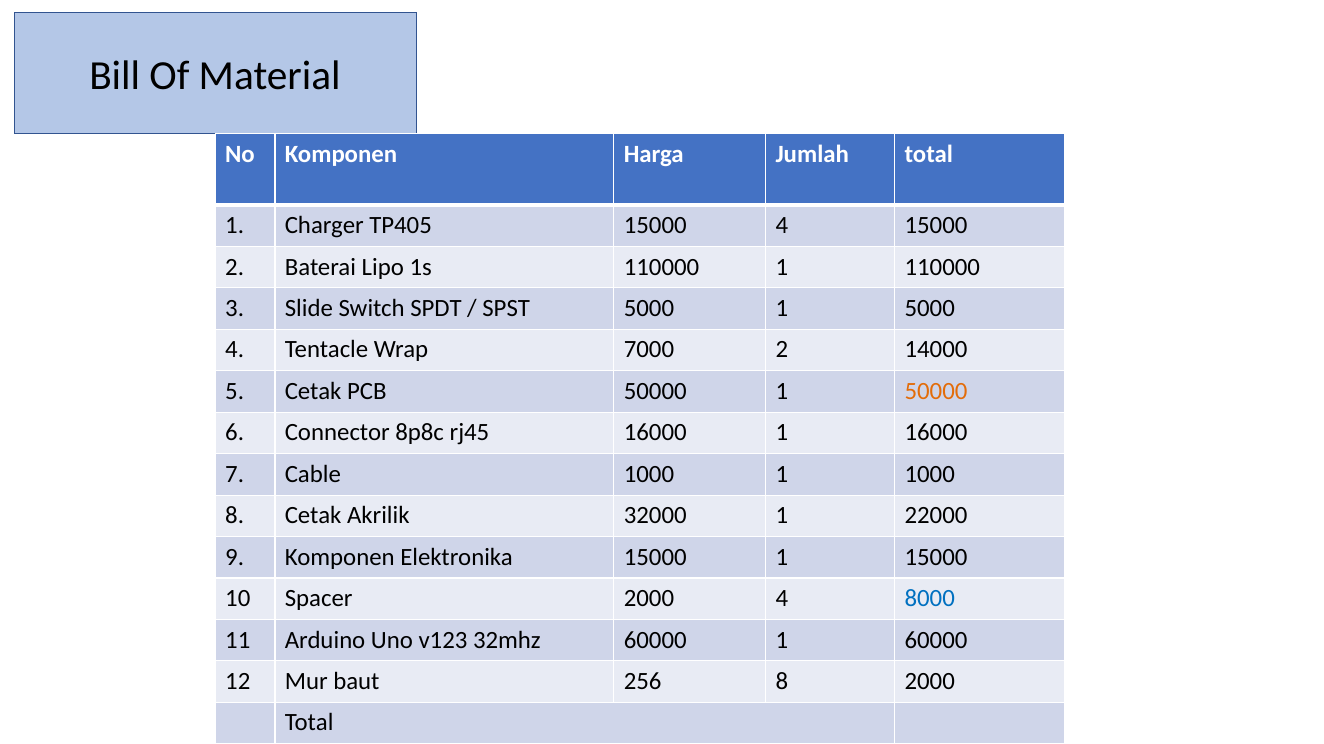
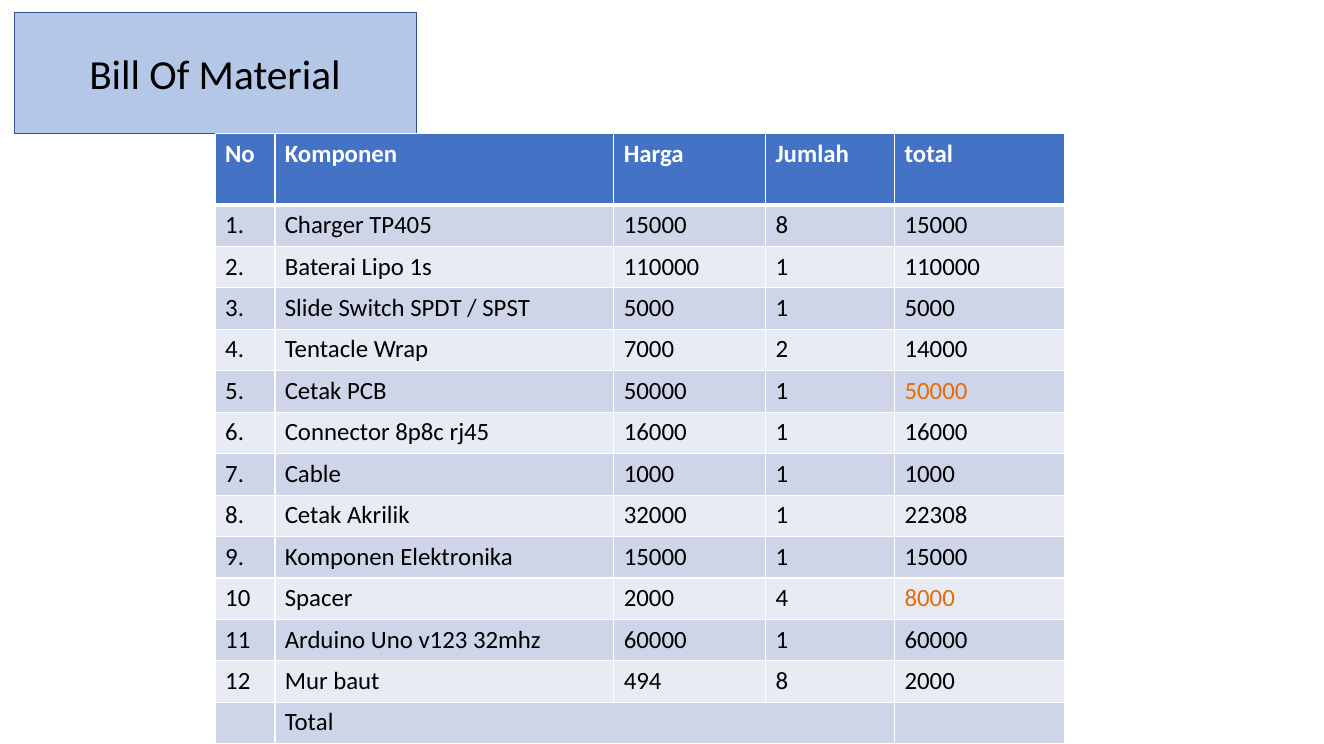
15000 4: 4 -> 8 (782, 226)
22000: 22000 -> 22308 (936, 516)
8000 colour: blue -> orange (930, 599)
256: 256 -> 494 (643, 682)
